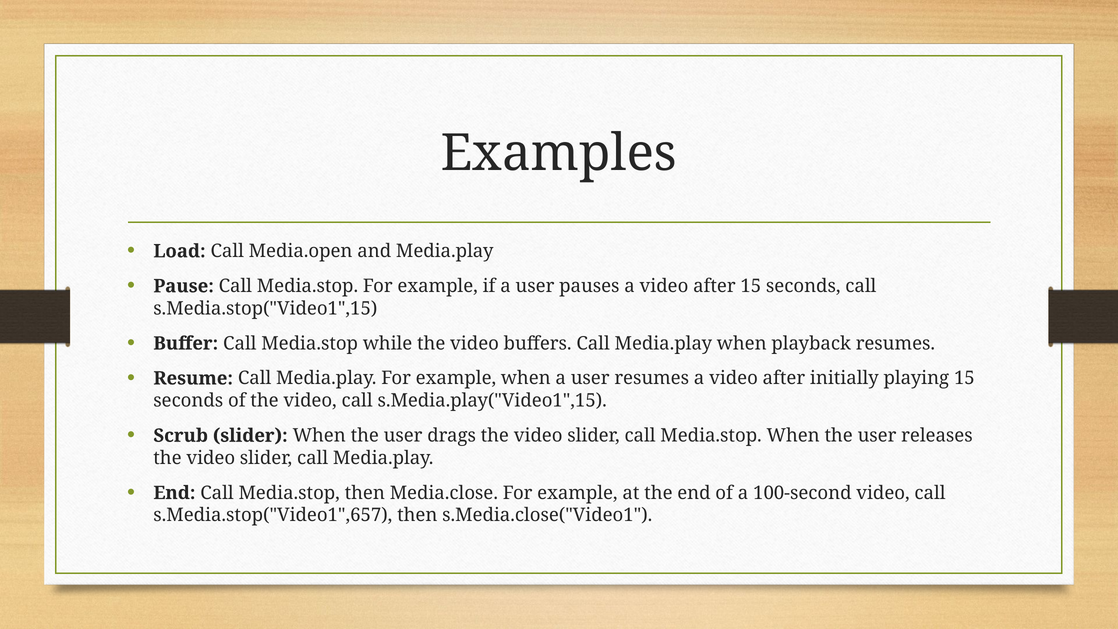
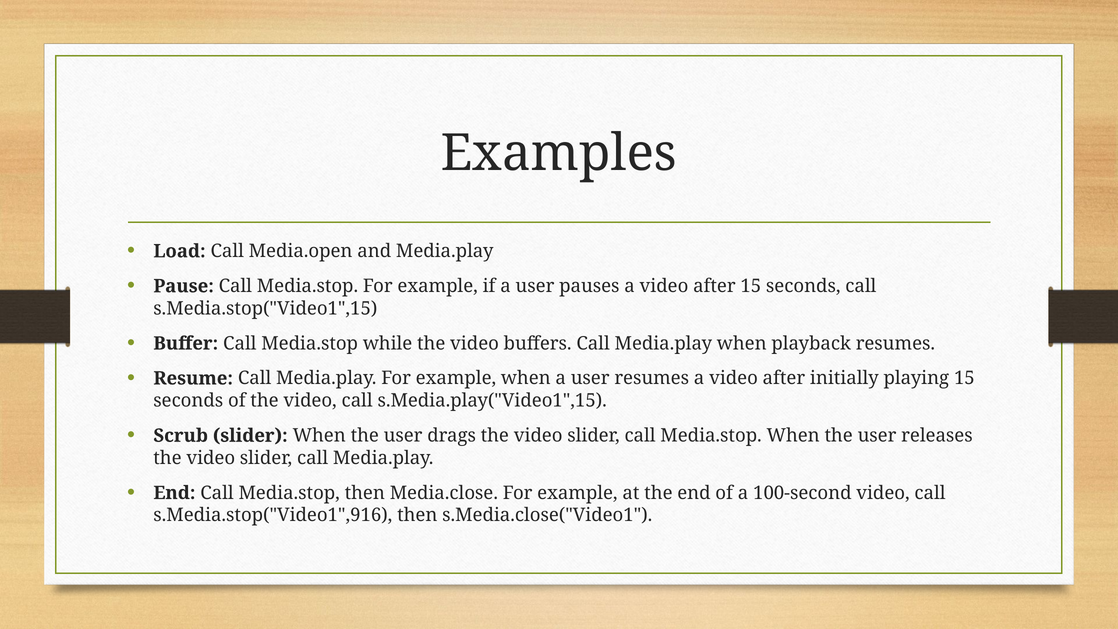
s.Media.stop("Video1",657: s.Media.stop("Video1",657 -> s.Media.stop("Video1",916 (273, 515)
